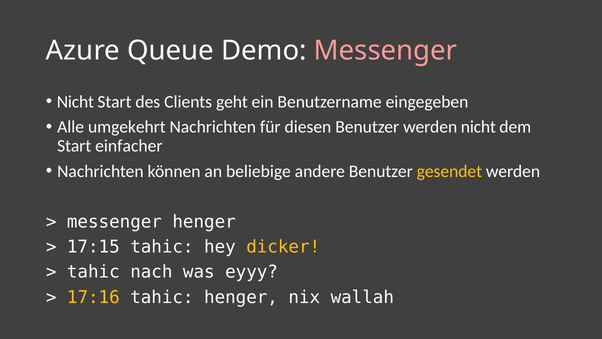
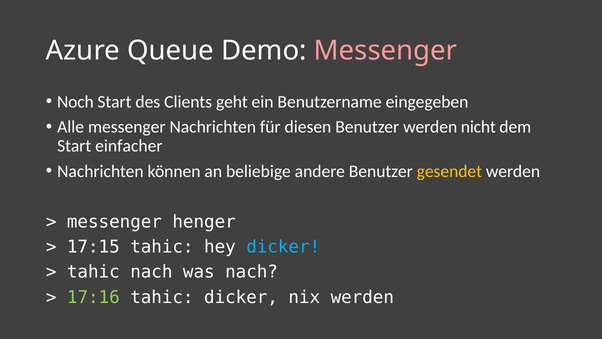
Nicht: Nicht -> Noch (75, 102)
Alle umgekehrt: umgekehrt -> messenger (127, 127)
dicker colour: yellow -> light blue (283, 247)
was eyyy: eyyy -> nach (252, 272)
17:16 colour: yellow -> light green (93, 297)
tahic henger: henger -> dicker (241, 297)
nix wallah: wallah -> werden (362, 297)
